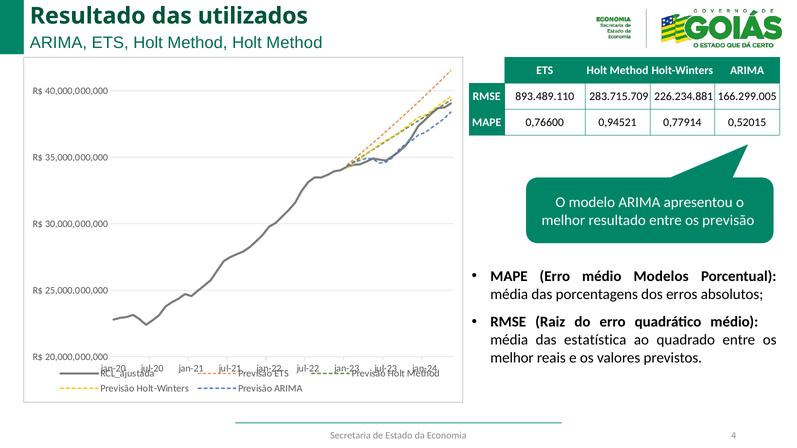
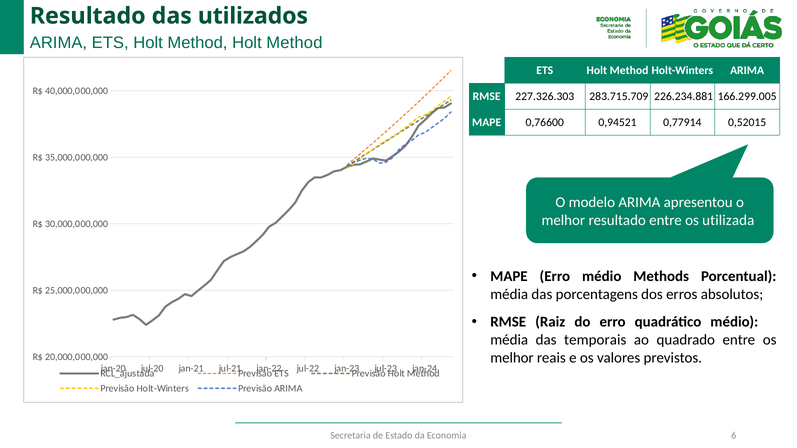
893.489.110: 893.489.110 -> 227.326.303 (545, 97)
os previsão: previsão -> utilizada (728, 220)
Modelos: Modelos -> Methods (661, 276)
estatística: estatística -> temporais (595, 340)
4: 4 -> 6 (734, 436)
